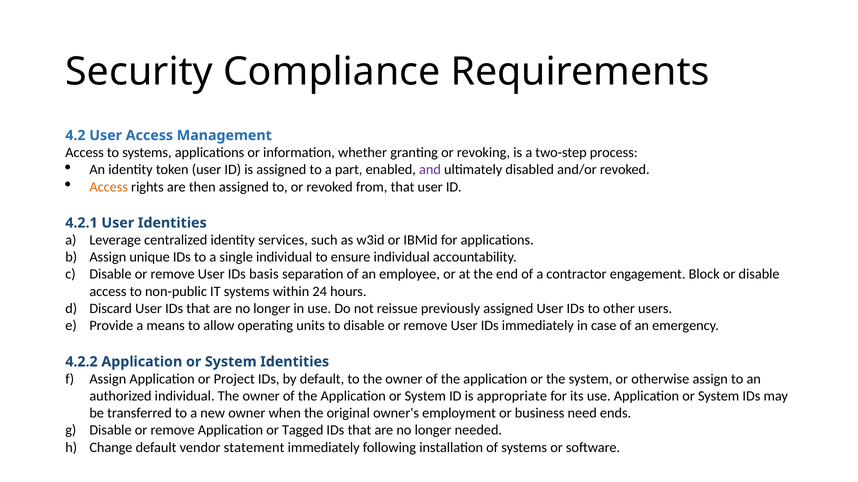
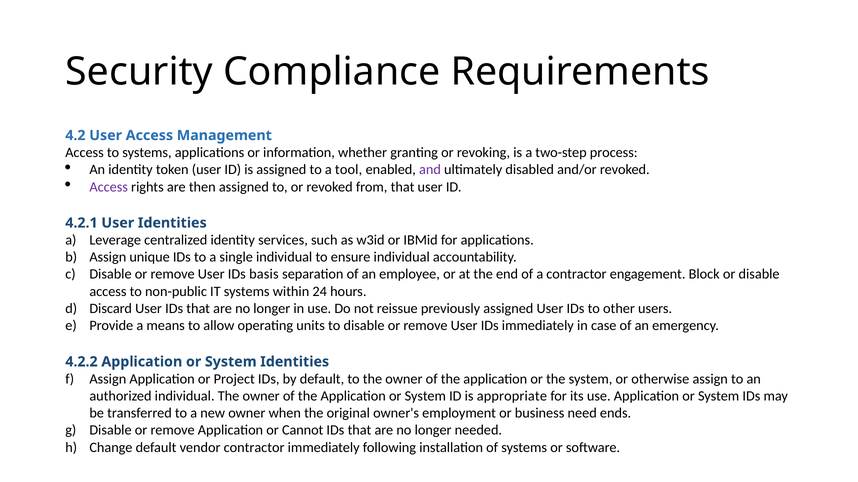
part: part -> tool (349, 170)
Access colour: orange -> purple (109, 187)
Tagged: Tagged -> Cannot (303, 431)
vendor statement: statement -> contractor (254, 448)
